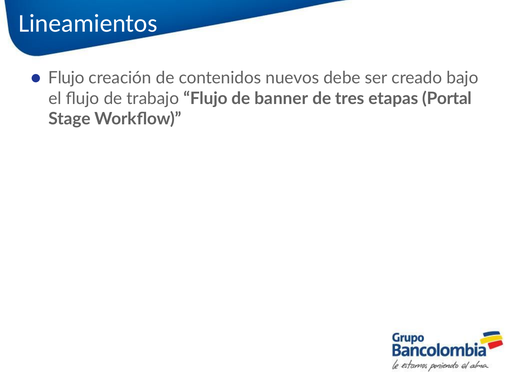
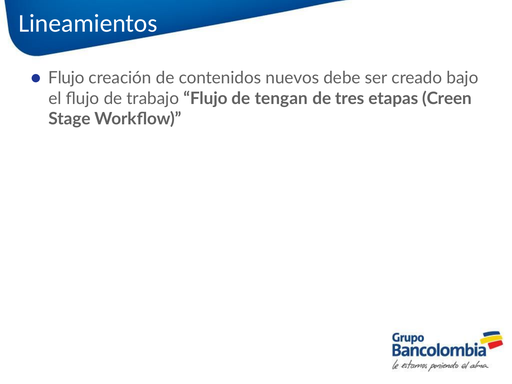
banner: banner -> tengan (281, 98)
Portal: Portal -> Creen (447, 98)
